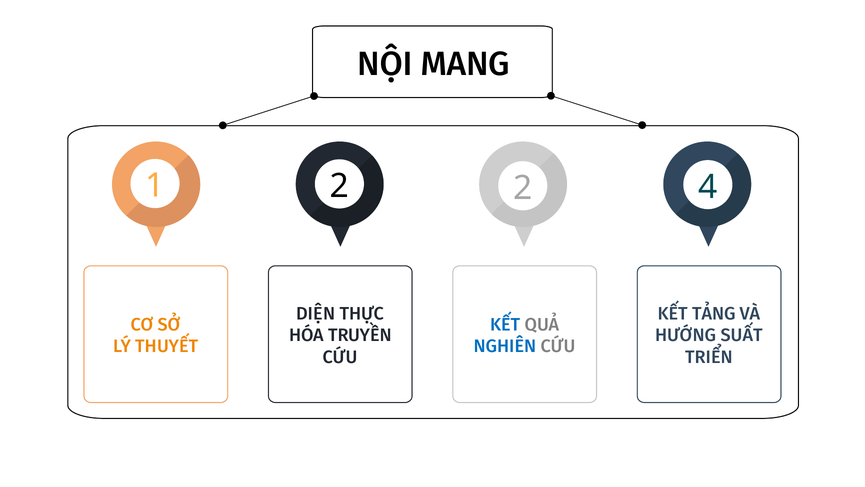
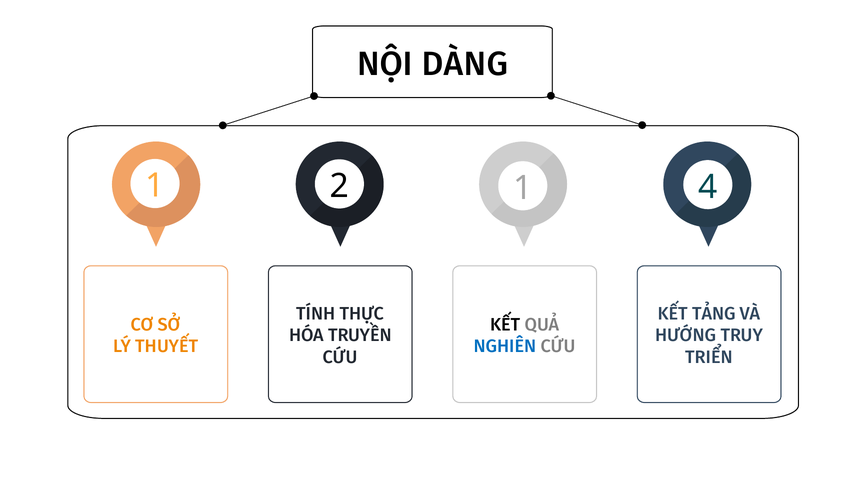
MANG: MANG -> DÀNG (465, 64)
1 2: 2 -> 1 (523, 188)
DIỆN: DIỆN -> TÍNH (316, 313)
KẾT colour: blue -> black (505, 324)
SUẤT: SUẤT -> TRUY (742, 335)
